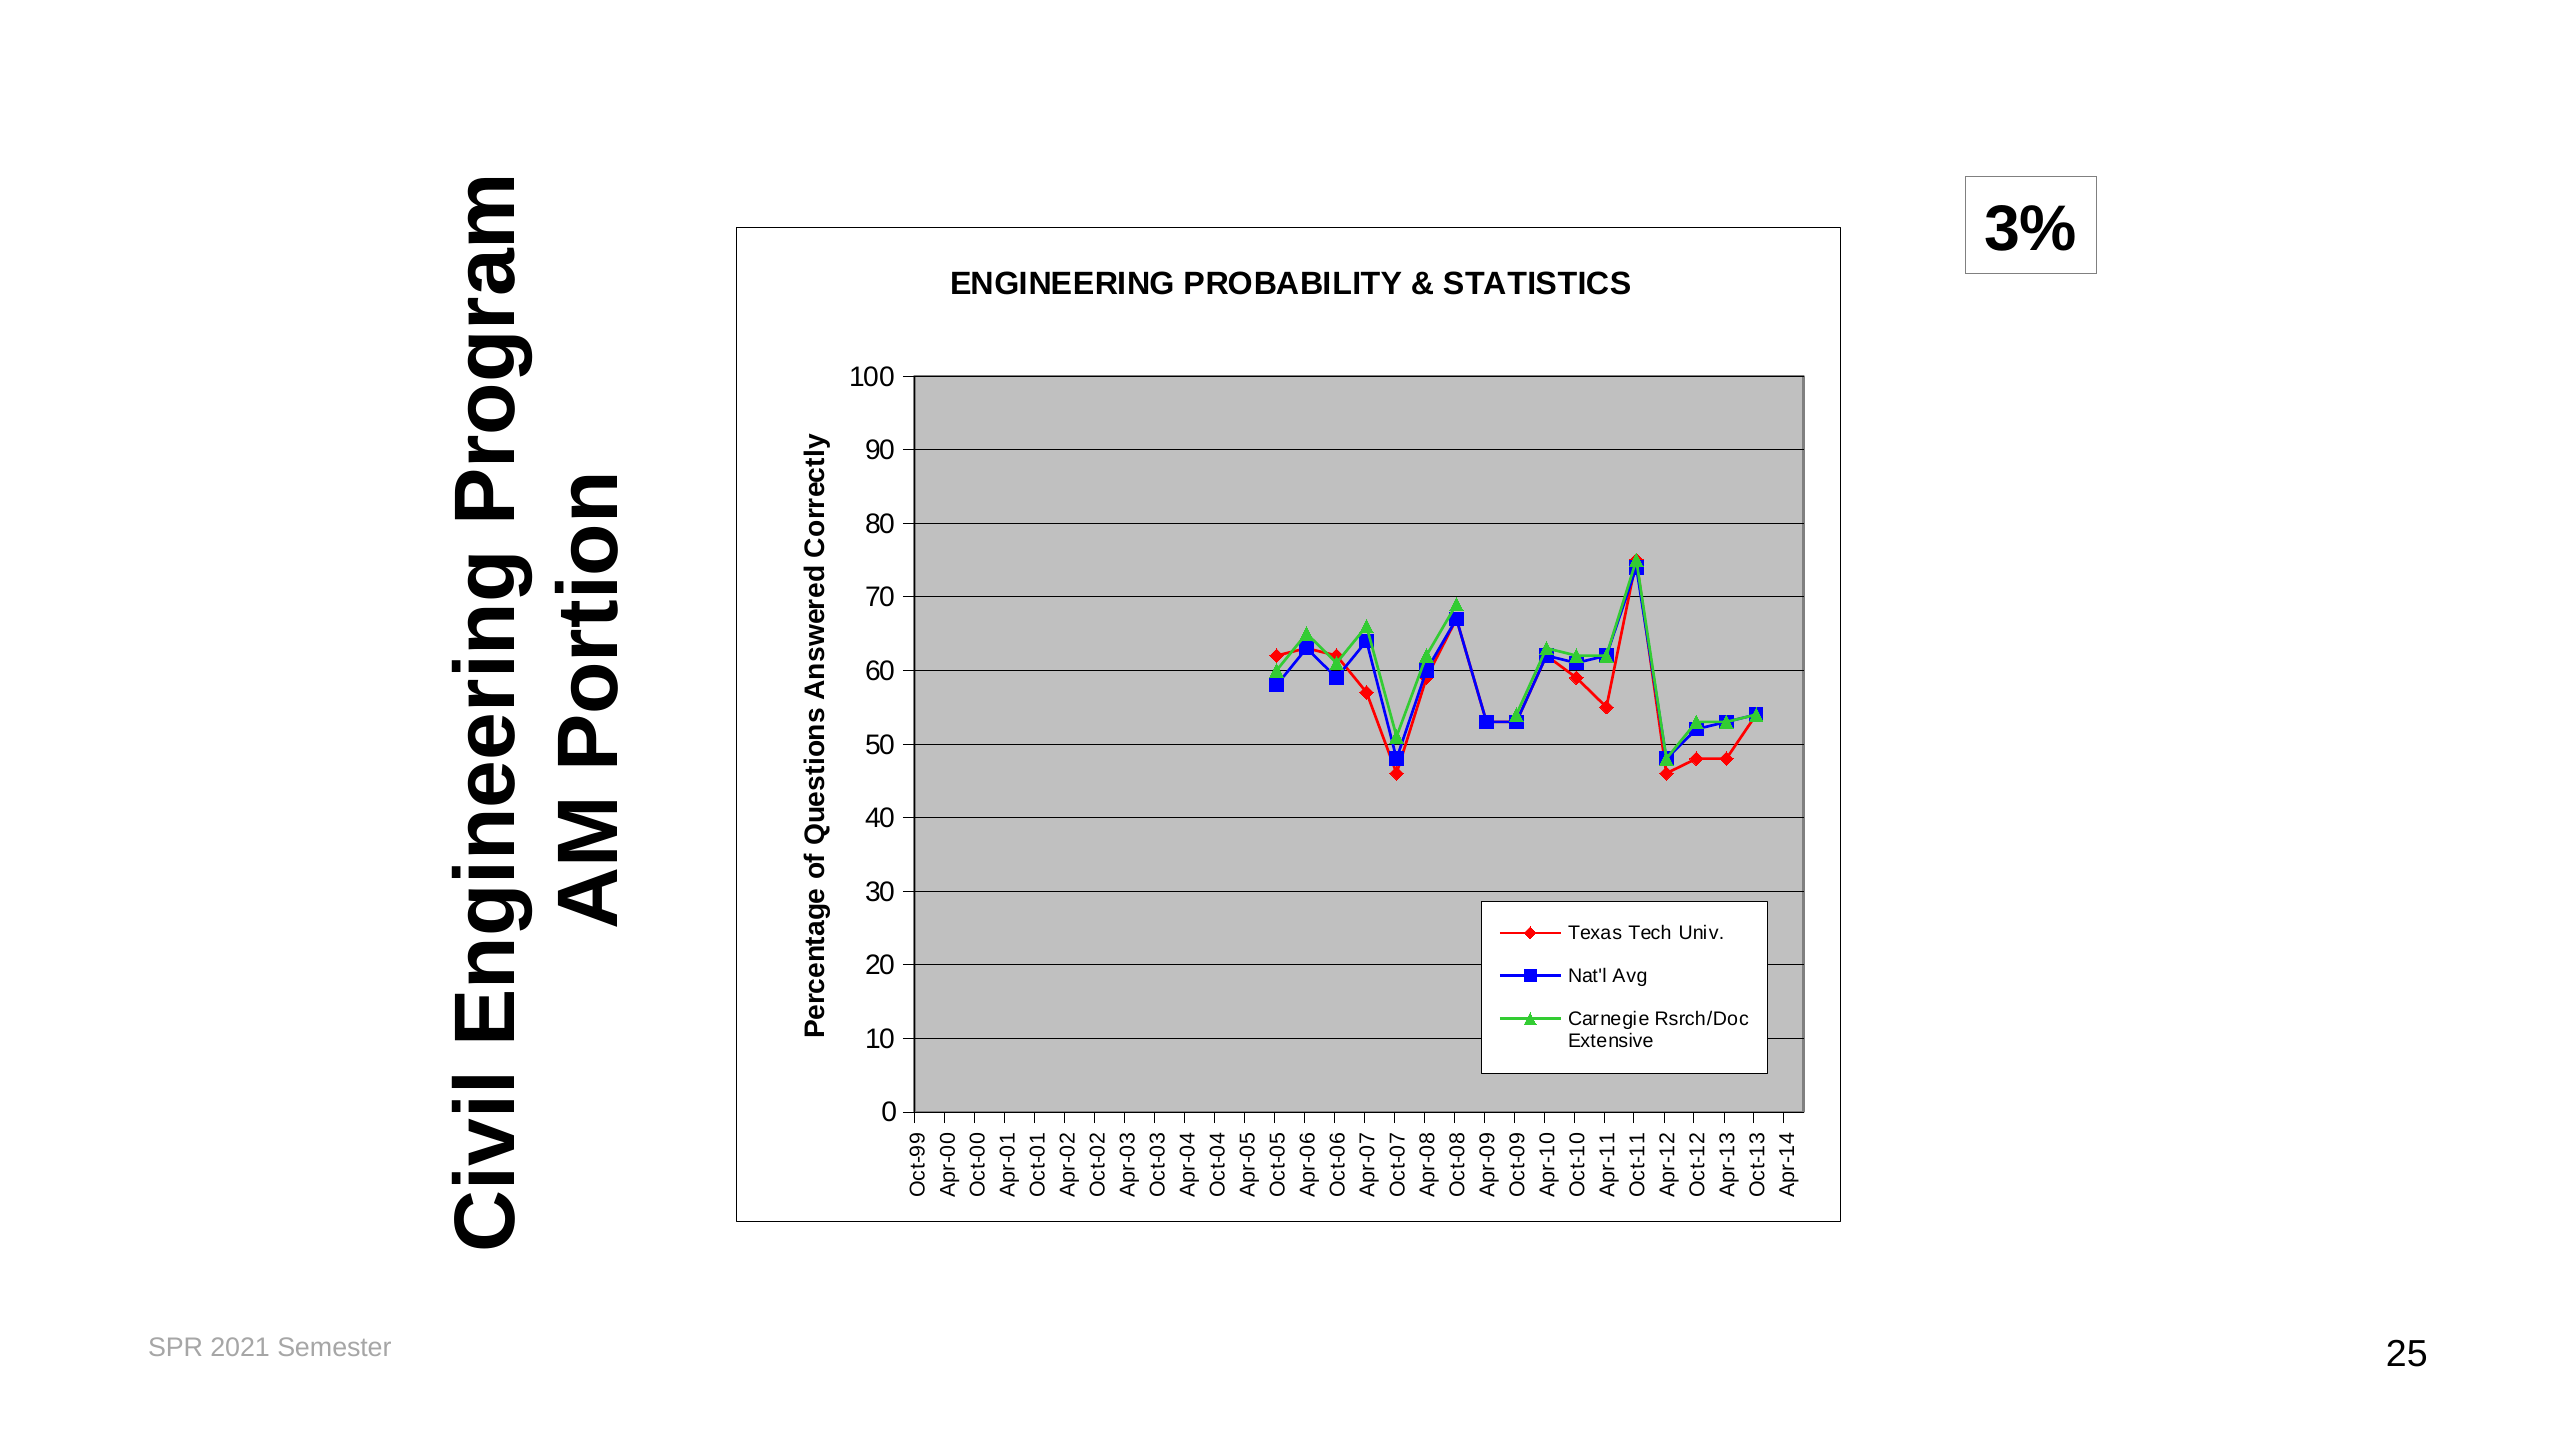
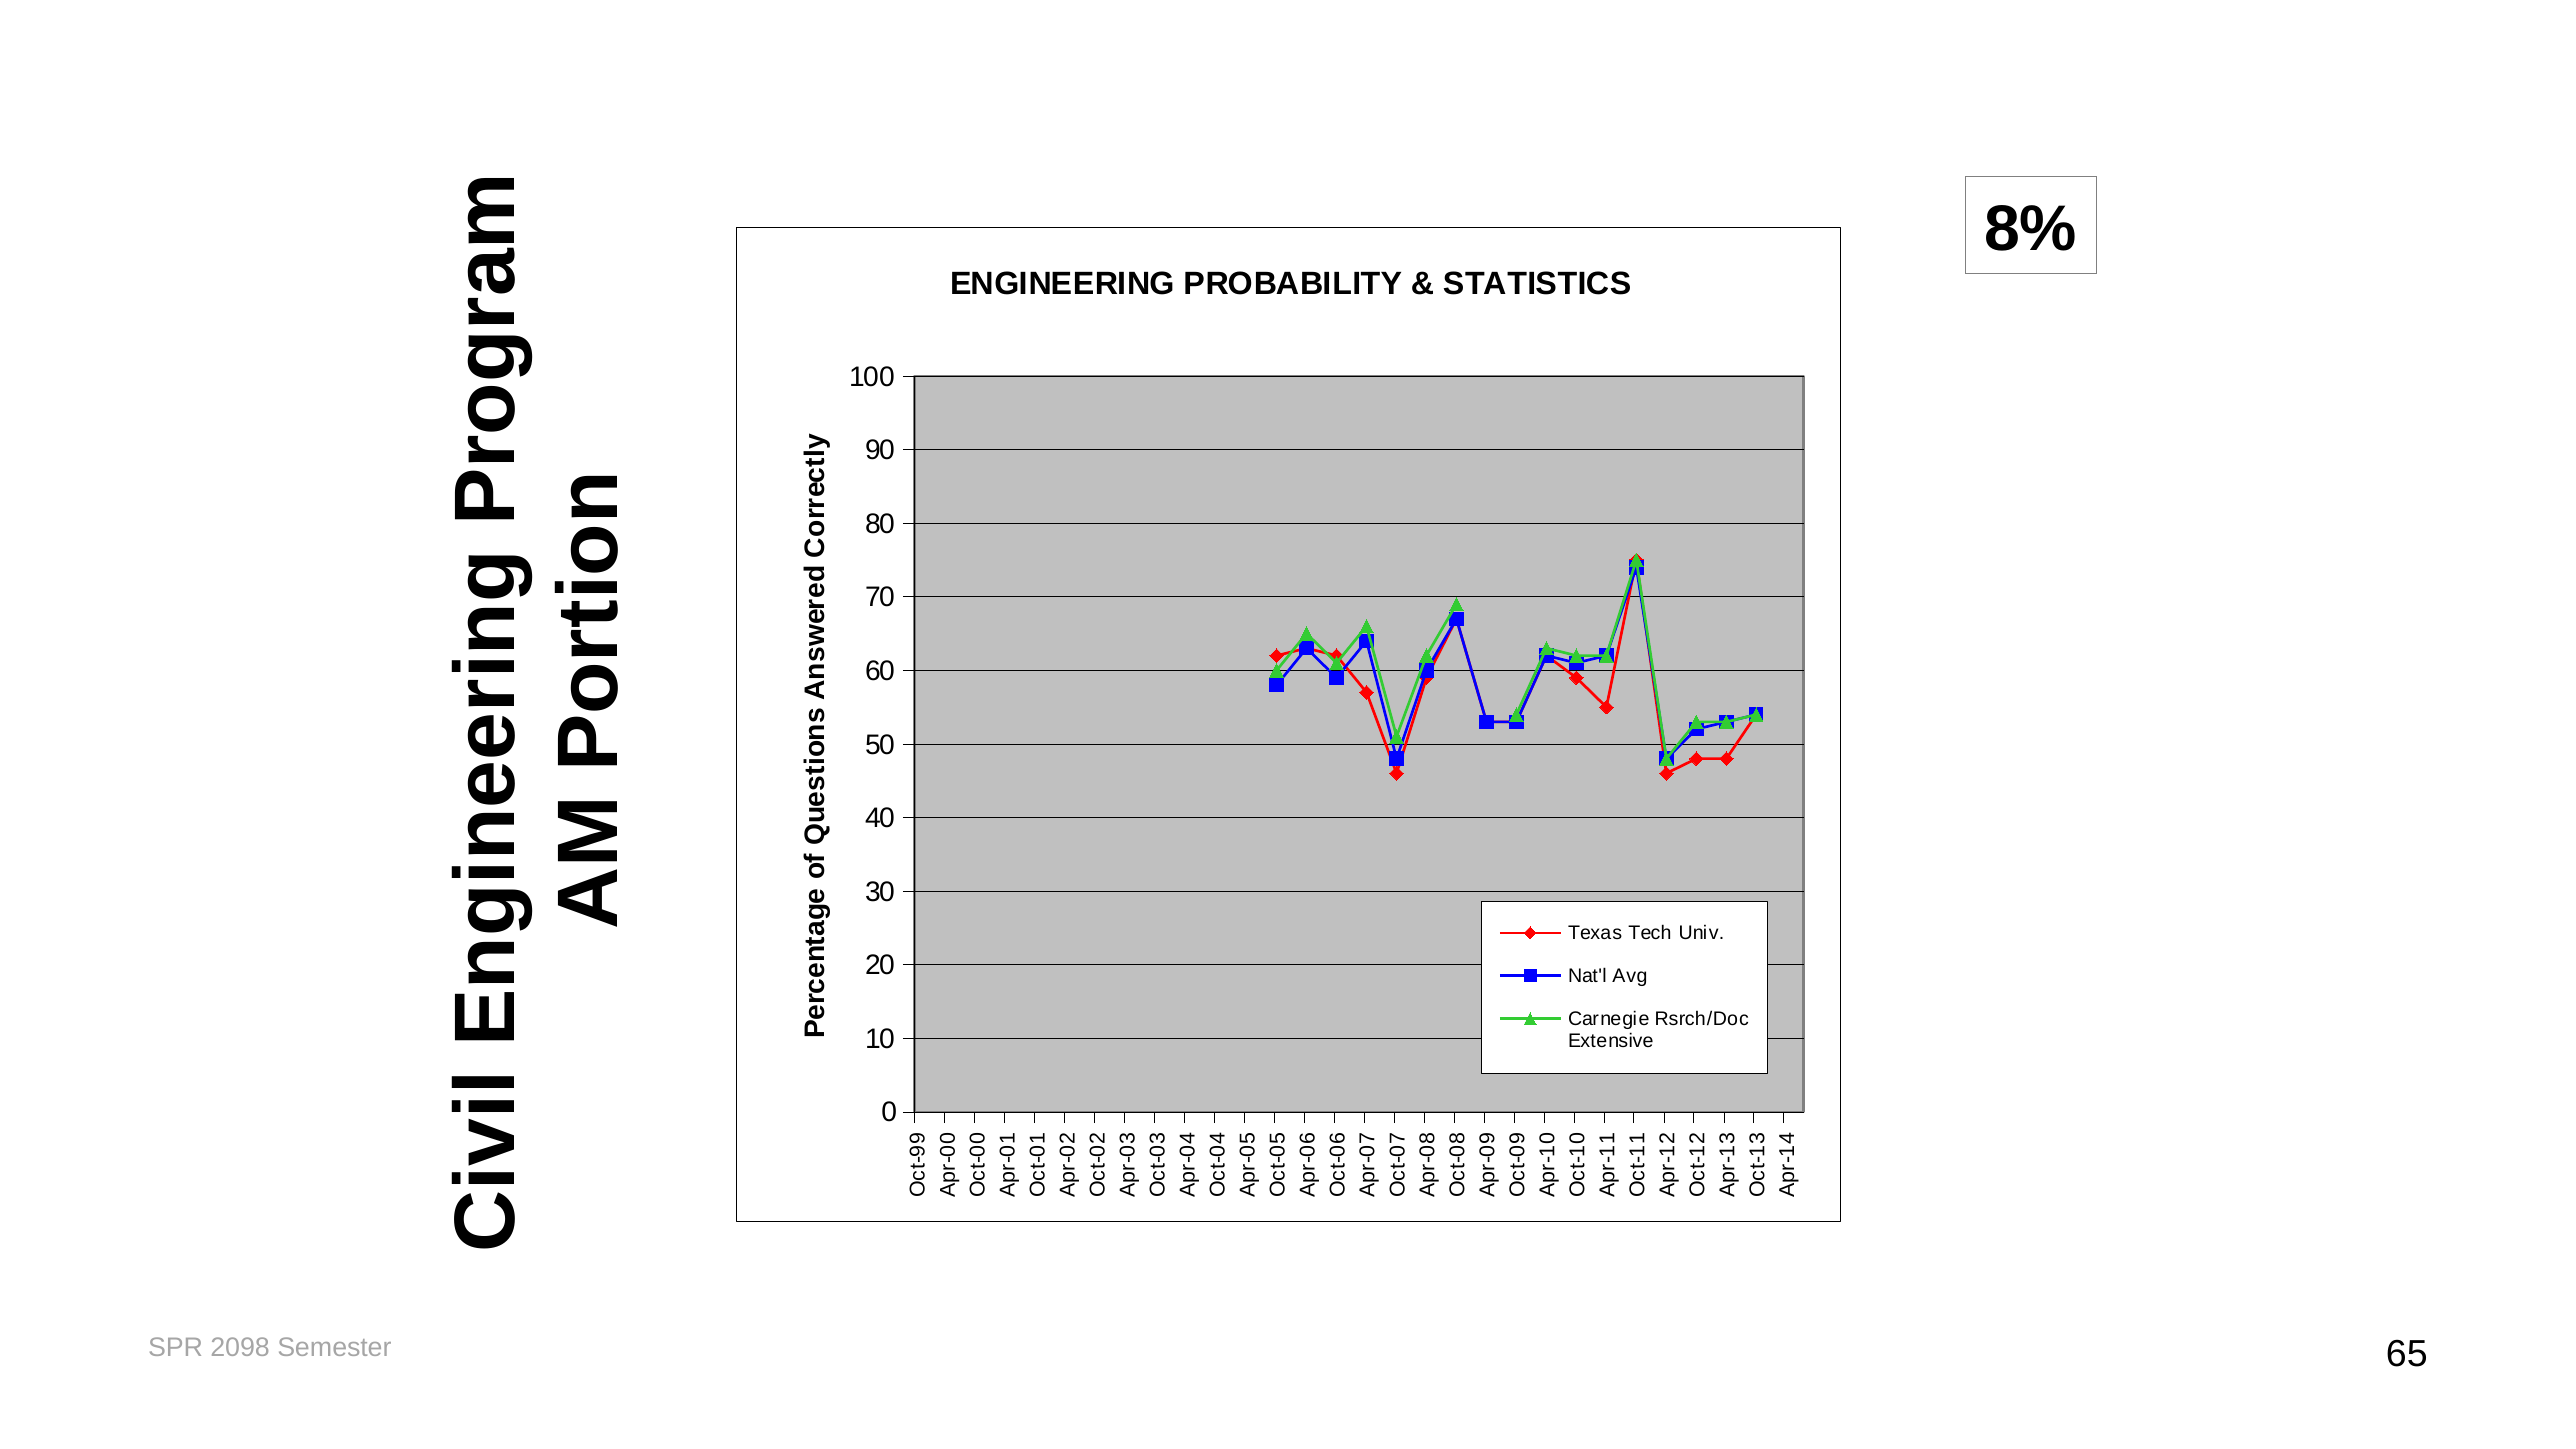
3%: 3% -> 8% (2031, 230)
2021: 2021 -> 2098 (240, 1347)
25: 25 -> 65 (2407, 1354)
